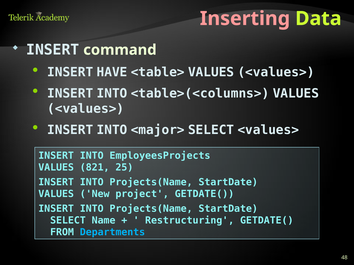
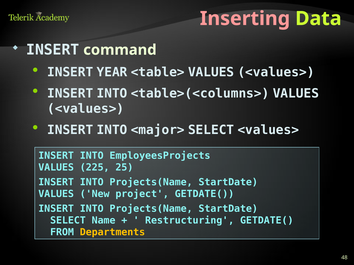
HAVE: HAVE -> YEAR (112, 72)
821: 821 -> 225 (95, 168)
Departments colour: light blue -> yellow (112, 233)
